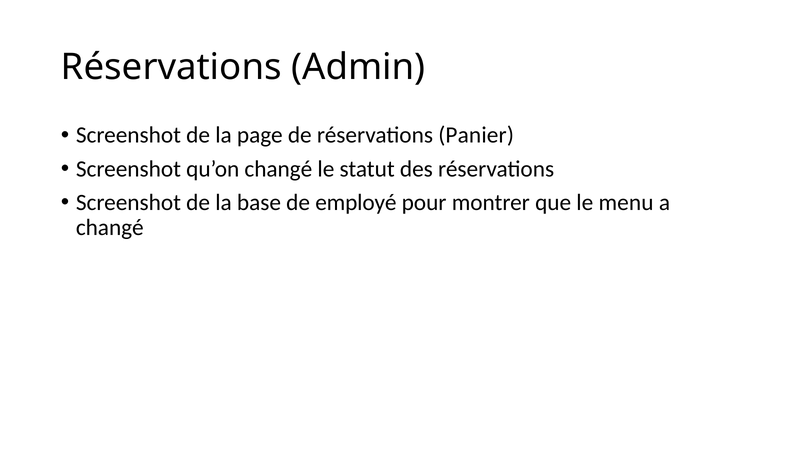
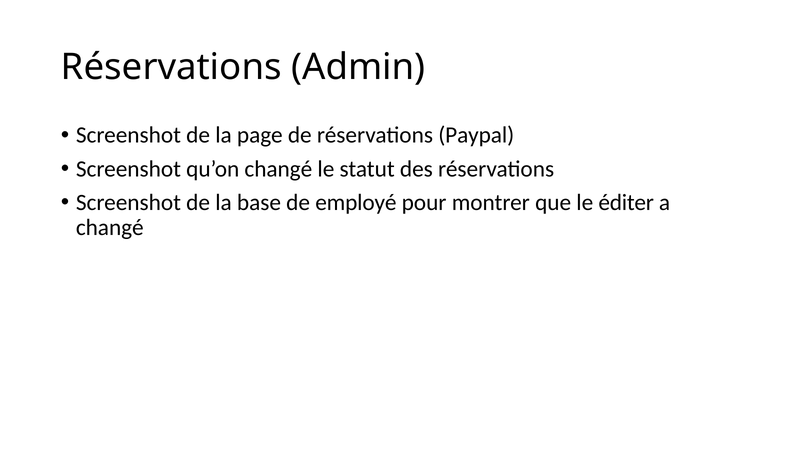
Panier: Panier -> Paypal (476, 135)
menu: menu -> éditer (626, 202)
